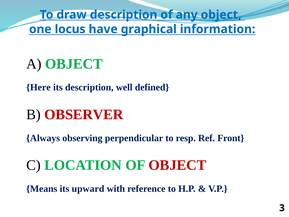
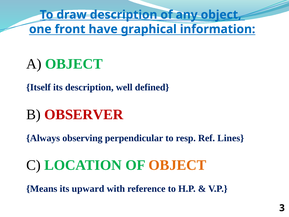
locus: locus -> front (70, 29)
Here: Here -> Itself (38, 87)
Front: Front -> Lines (231, 138)
OBJECT colour: red -> orange (177, 165)
